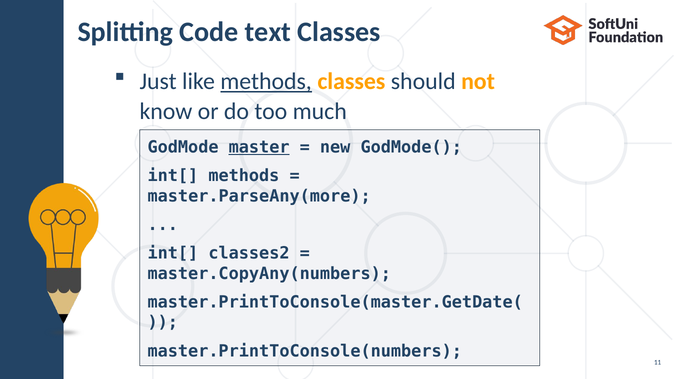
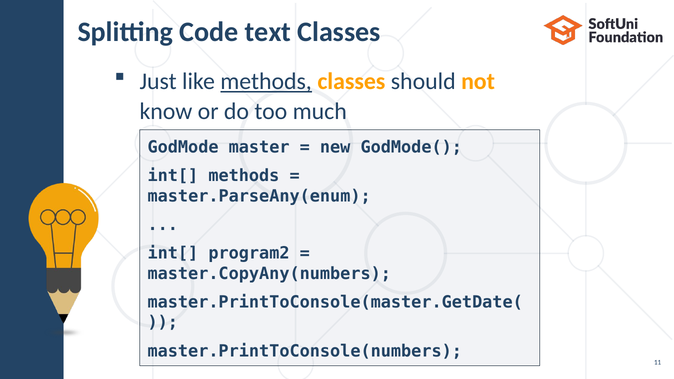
master underline: present -> none (259, 147)
master.ParseAny(more: master.ParseAny(more -> master.ParseAny(enum (259, 196)
classes2: classes2 -> program2 (249, 253)
